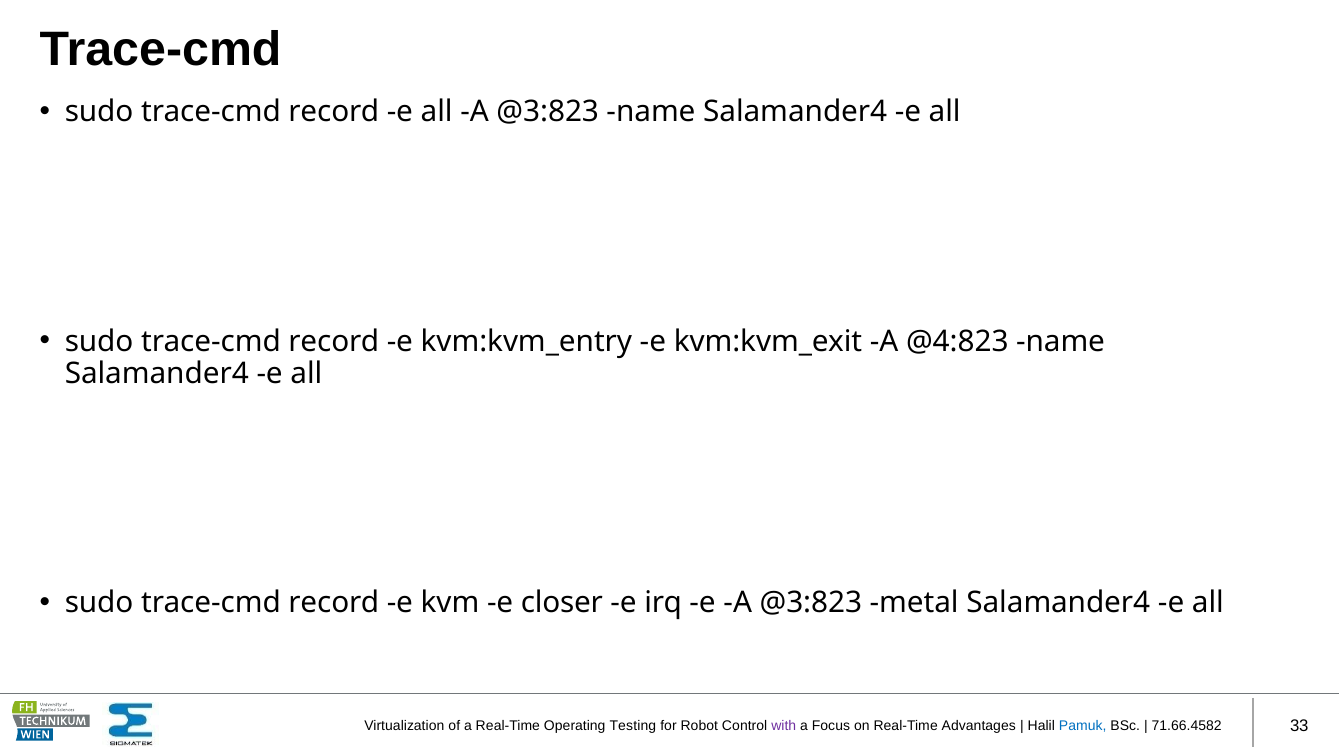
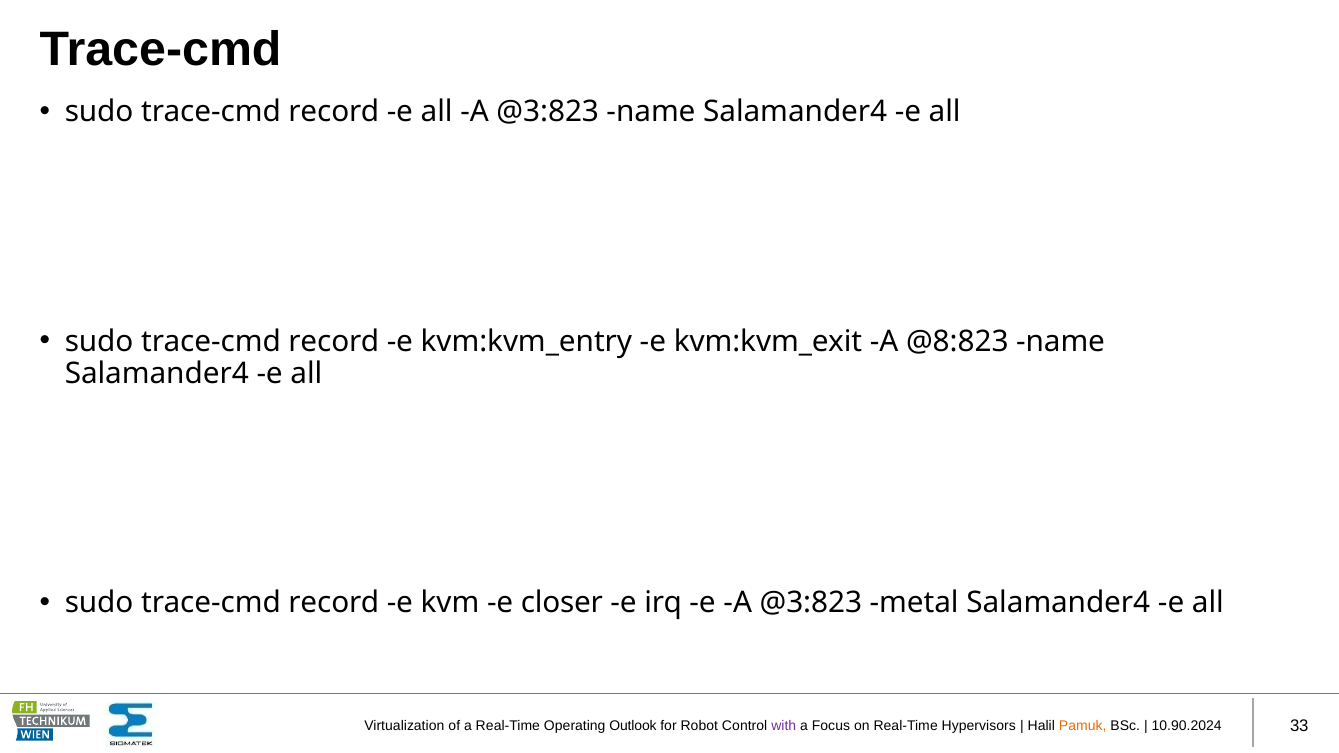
@4:823: @4:823 -> @8:823 (957, 341)
Testing: Testing -> Outlook (633, 726)
Advantages: Advantages -> Hypervisors (979, 726)
Pamuk colour: blue -> orange (1083, 726)
71.66.4582: 71.66.4582 -> 10.90.2024 (1187, 726)
